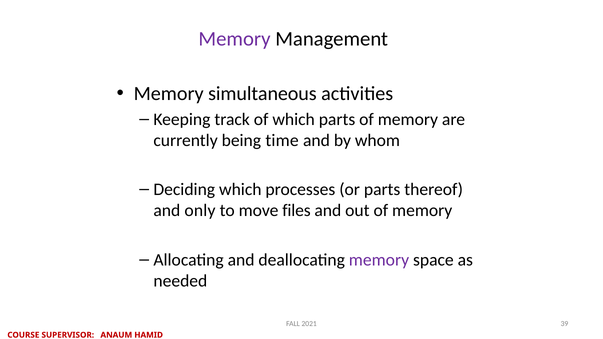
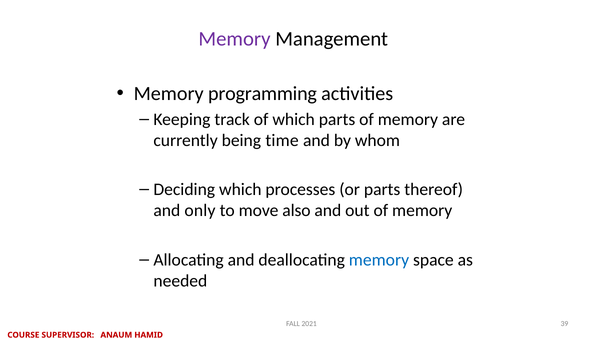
simultaneous: simultaneous -> programming (263, 94)
files: files -> also (296, 211)
memory colour: purple -> blue (379, 260)
